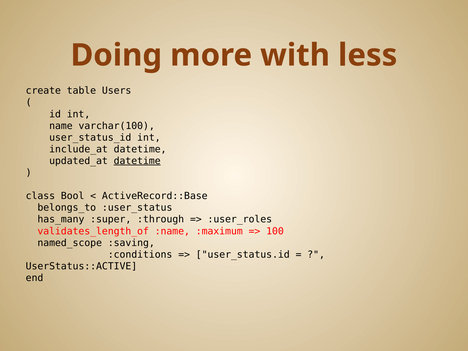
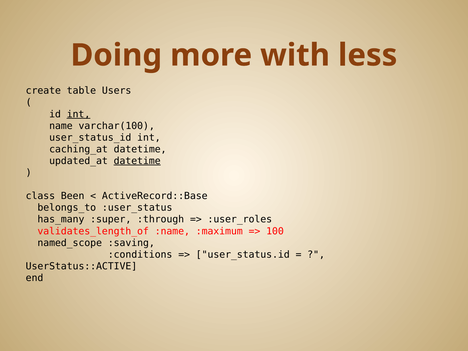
int underline: none -> present (78, 114)
include_at: include_at -> caching_at (79, 149)
Bool: Bool -> Been (73, 196)
